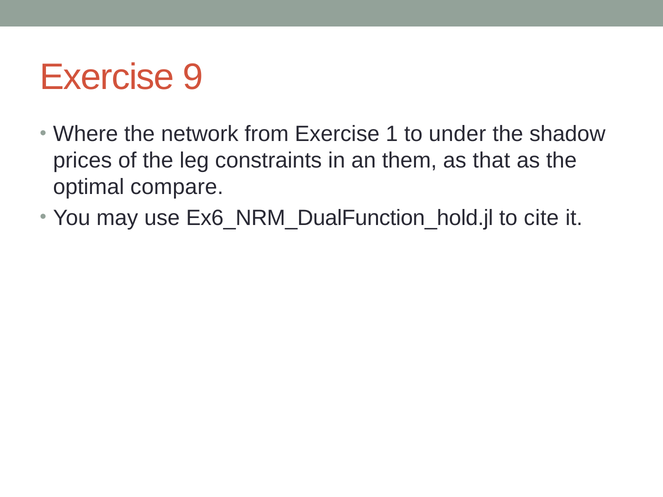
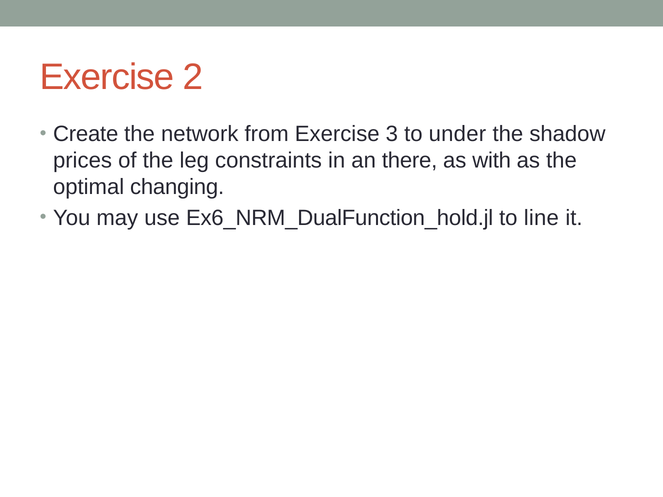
9: 9 -> 2 (193, 77)
Where: Where -> Create (86, 134)
1: 1 -> 3 (392, 134)
them: them -> there (410, 161)
that: that -> with (492, 161)
compare: compare -> changing (177, 187)
cite: cite -> line (541, 218)
